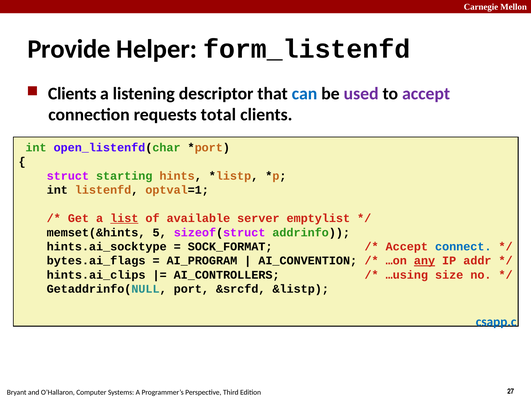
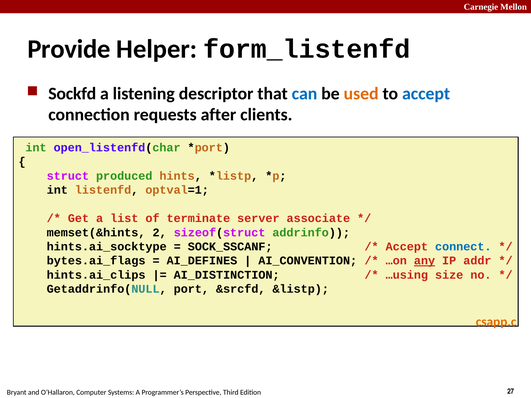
Clients: Clients -> Sockfd (72, 94)
used colour: purple -> orange (361, 94)
accept colour: purple -> blue (426, 94)
total: total -> after (218, 115)
starting: starting -> produced (124, 176)
list underline: present -> none (124, 218)
available: available -> terminate (198, 218)
emptylist: emptylist -> associate (318, 218)
5: 5 -> 2 (160, 233)
SOCK_FORMAT: SOCK_FORMAT -> SOCK_SSCANF (230, 247)
AI_PROGRAM: AI_PROGRAM -> AI_DEFINES (202, 261)
AI_CONTROLLERS: AI_CONTROLLERS -> AI_DISTINCTION (227, 275)
csapp.c colour: blue -> orange (496, 322)
